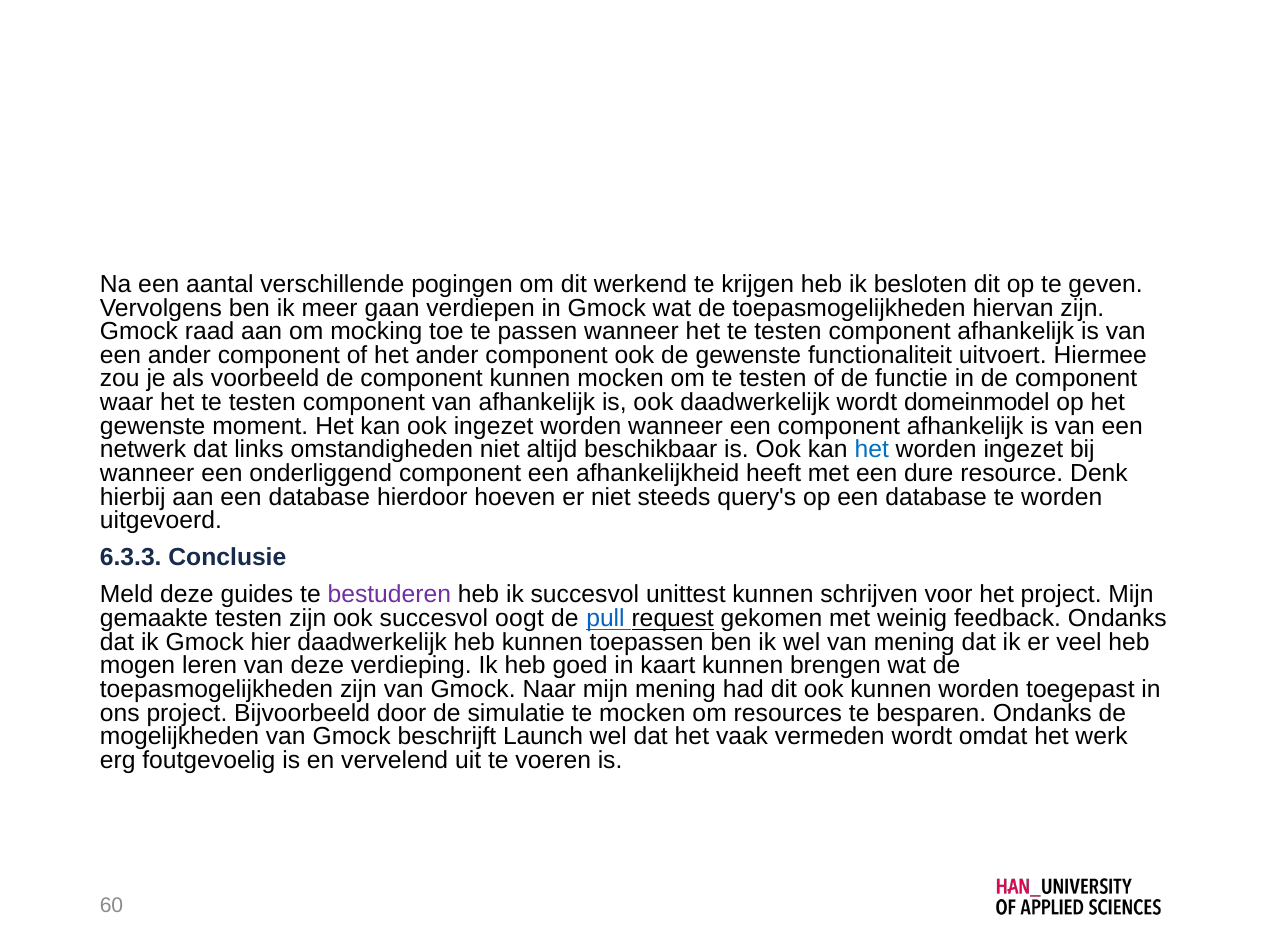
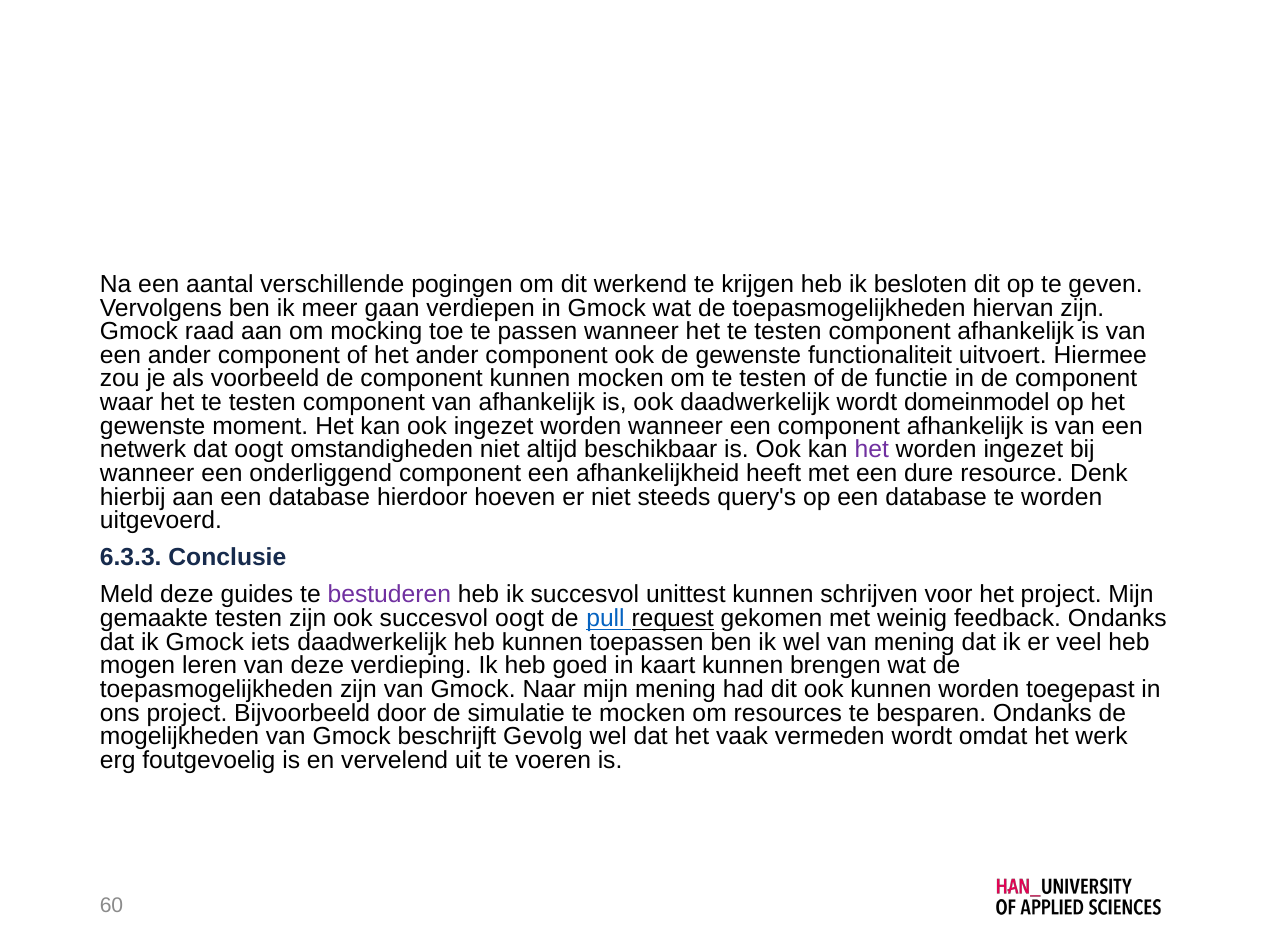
dat links: links -> oogt (259, 450)
het colour: blue -> purple (872, 450)
hier: hier -> iets (270, 642)
Launch: Launch -> Gevolg (543, 737)
